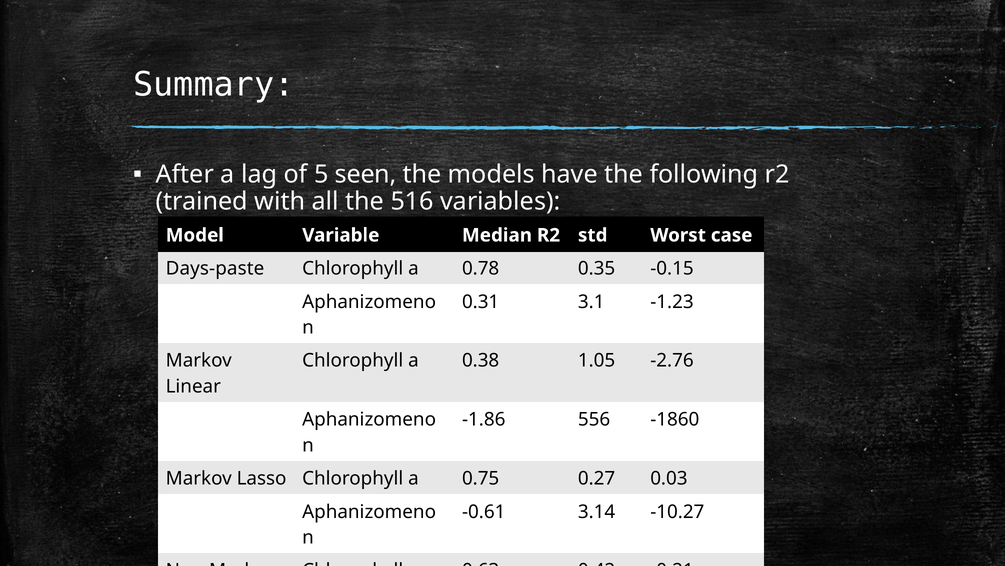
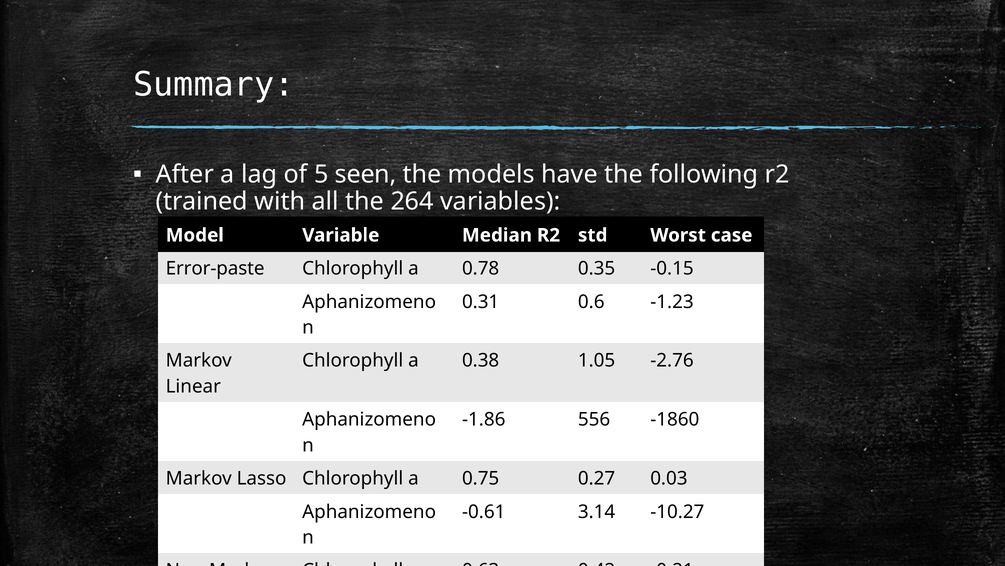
516: 516 -> 264 (412, 201)
Days-paste: Days-paste -> Error-paste (215, 268)
3.1: 3.1 -> 0.6 (591, 302)
